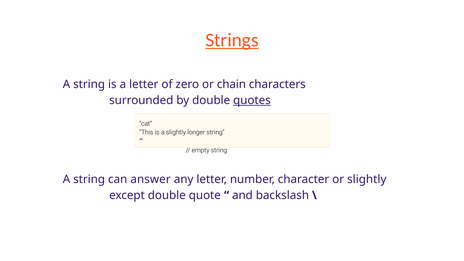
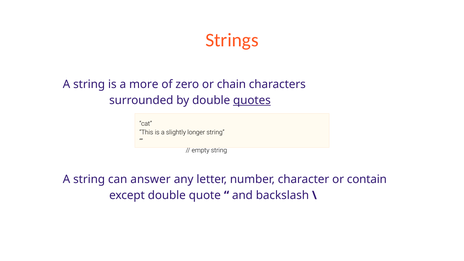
Strings underline: present -> none (232, 40)
a letter: letter -> more (144, 84)
or slightly: slightly -> contain (367, 179)
